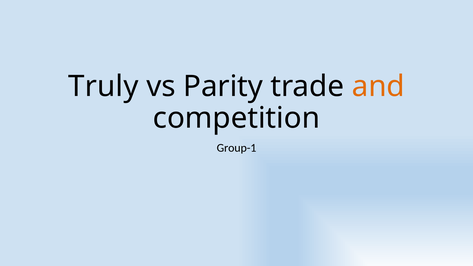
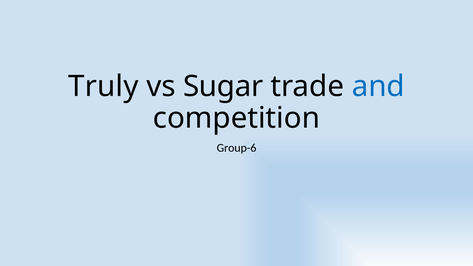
Parity: Parity -> Sugar (223, 86)
and colour: orange -> blue (378, 86)
Group-1: Group-1 -> Group-6 (237, 148)
